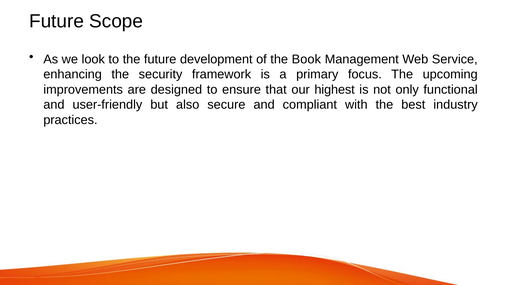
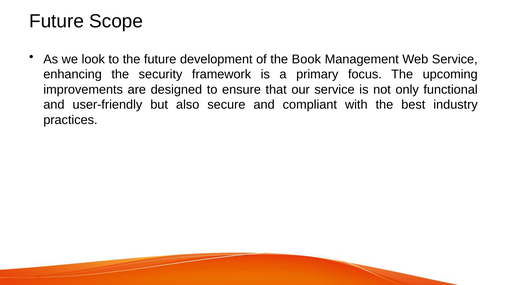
our highest: highest -> service (335, 90)
